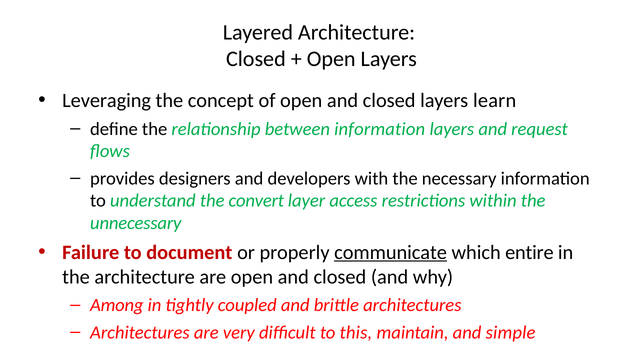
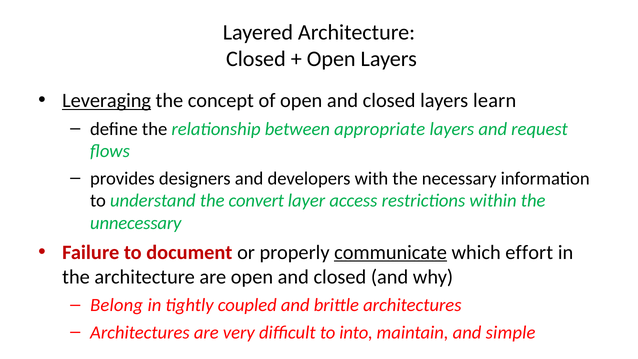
Leveraging underline: none -> present (107, 101)
between information: information -> appropriate (380, 129)
entire: entire -> effort (529, 252)
Among: Among -> Belong (117, 305)
this: this -> into (356, 332)
